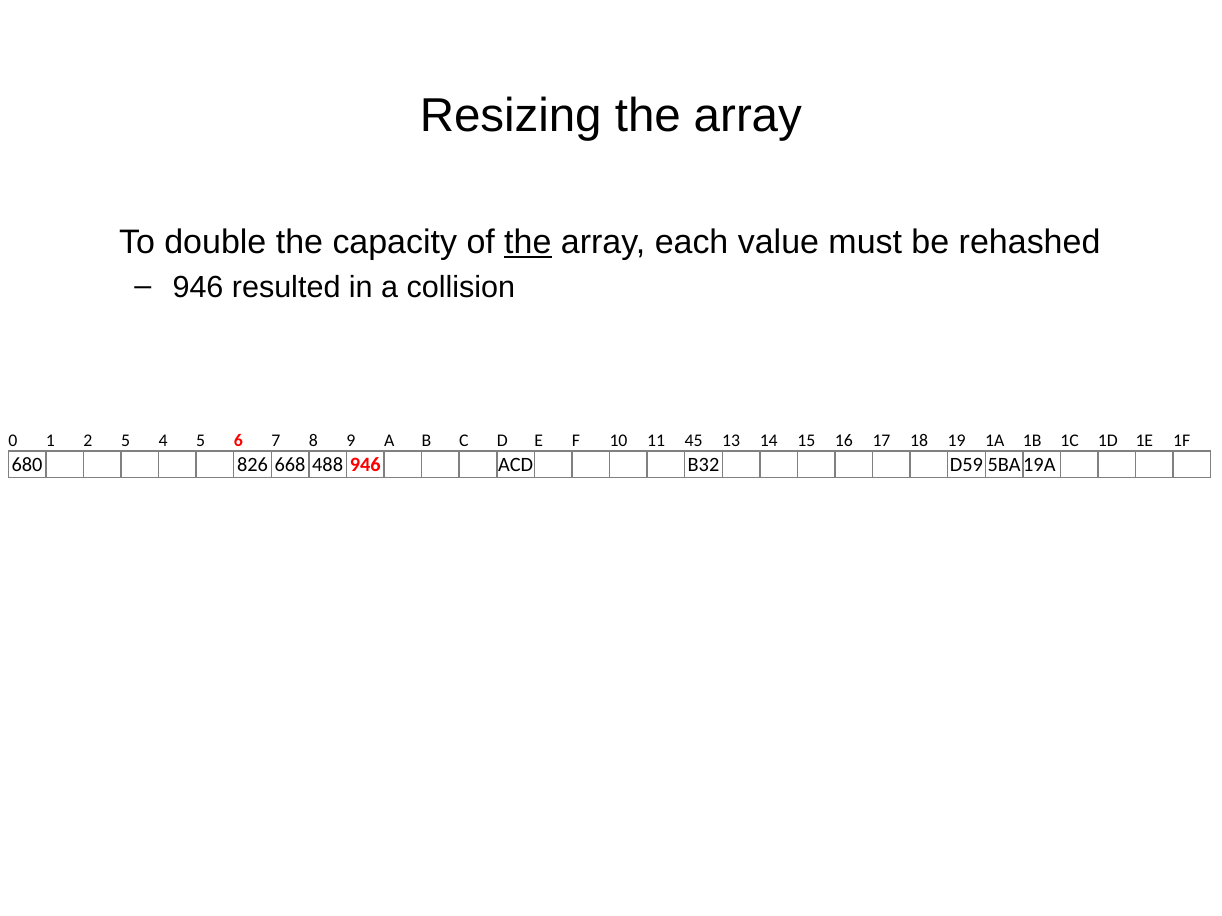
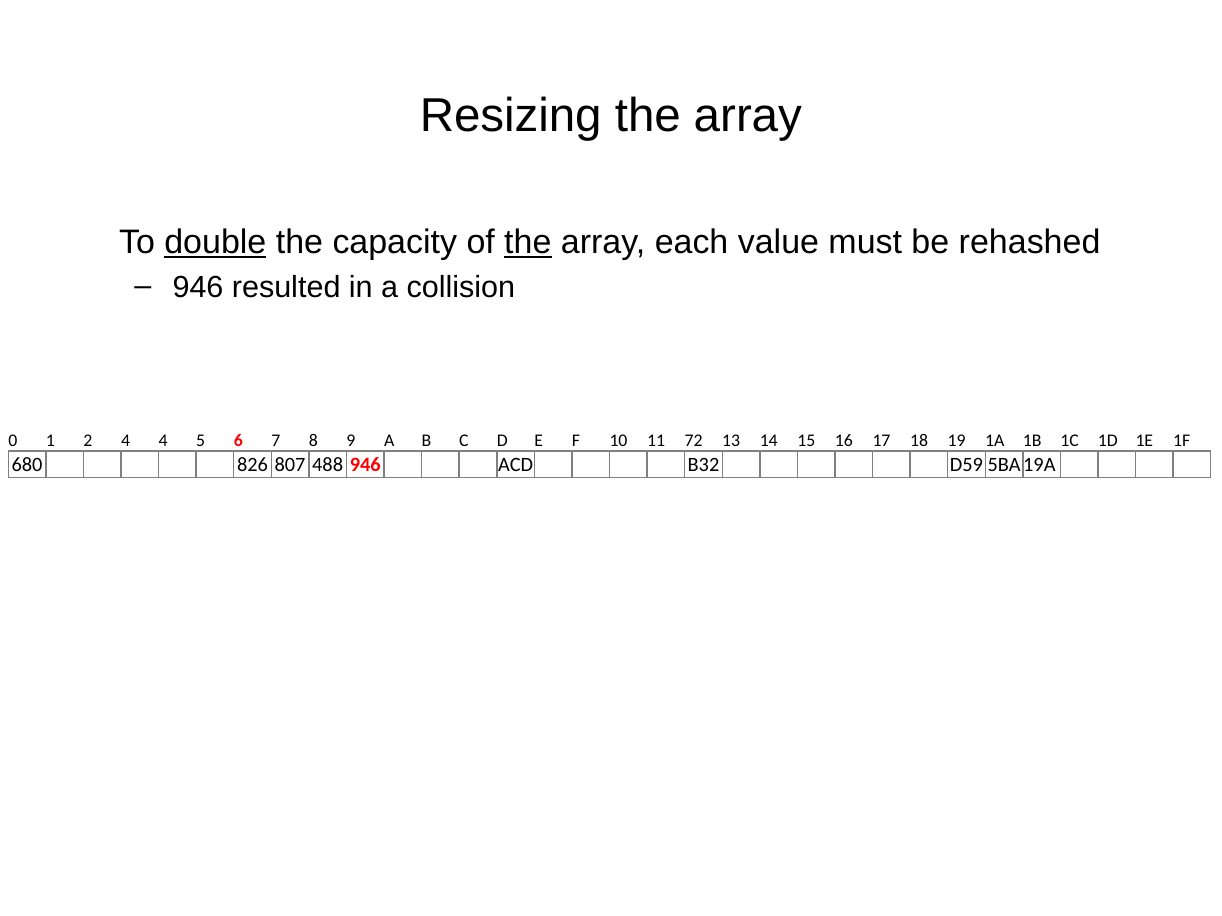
double underline: none -> present (215, 243)
2 5: 5 -> 4 (126, 440)
45: 45 -> 72 (694, 440)
668: 668 -> 807 (290, 465)
